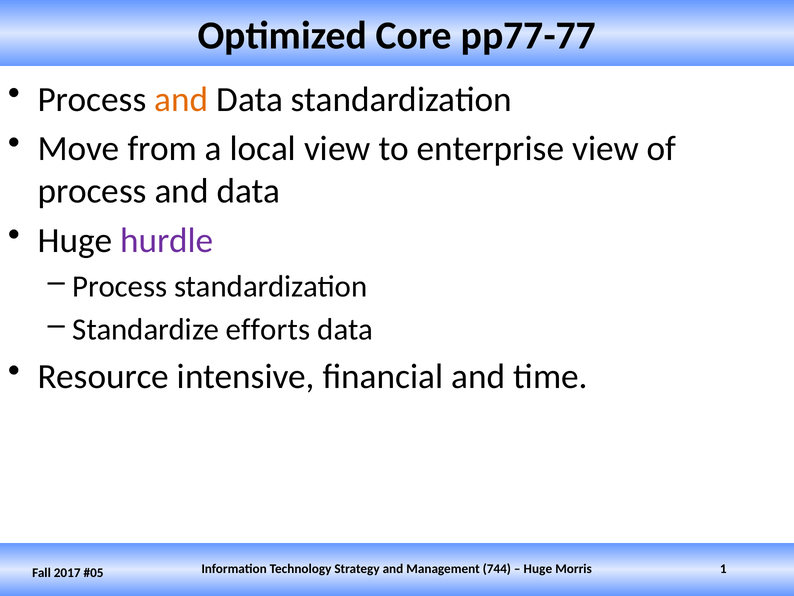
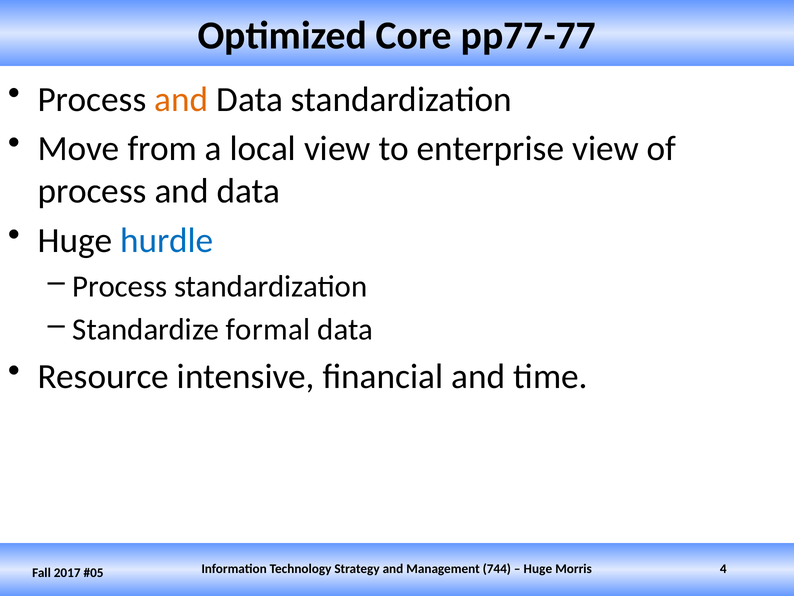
hurdle colour: purple -> blue (167, 240)
efforts: efforts -> formal (268, 329)
1: 1 -> 4 (723, 569)
